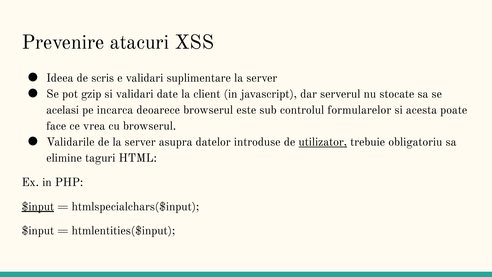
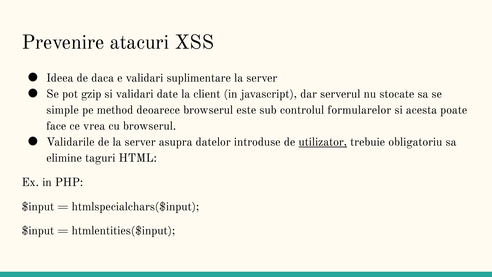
scris: scris -> daca (103, 78)
acelasi: acelasi -> simple (63, 110)
incarca: incarca -> method (115, 110)
$input underline: present -> none (38, 206)
